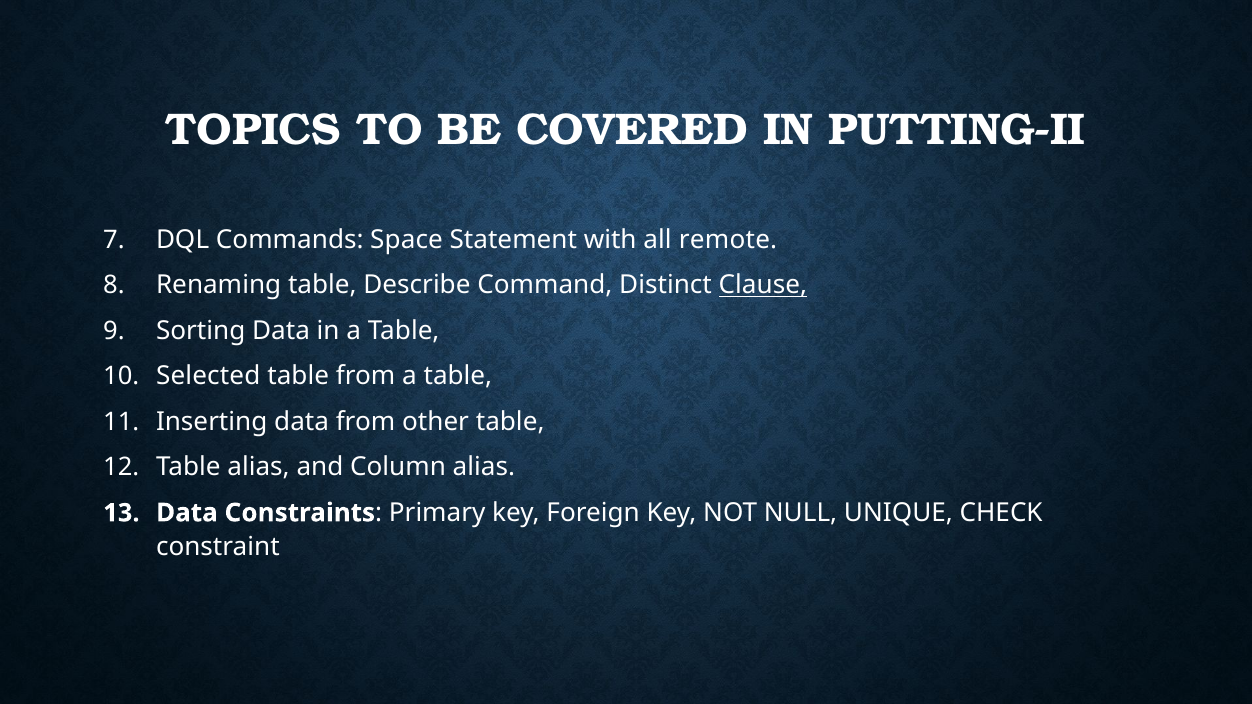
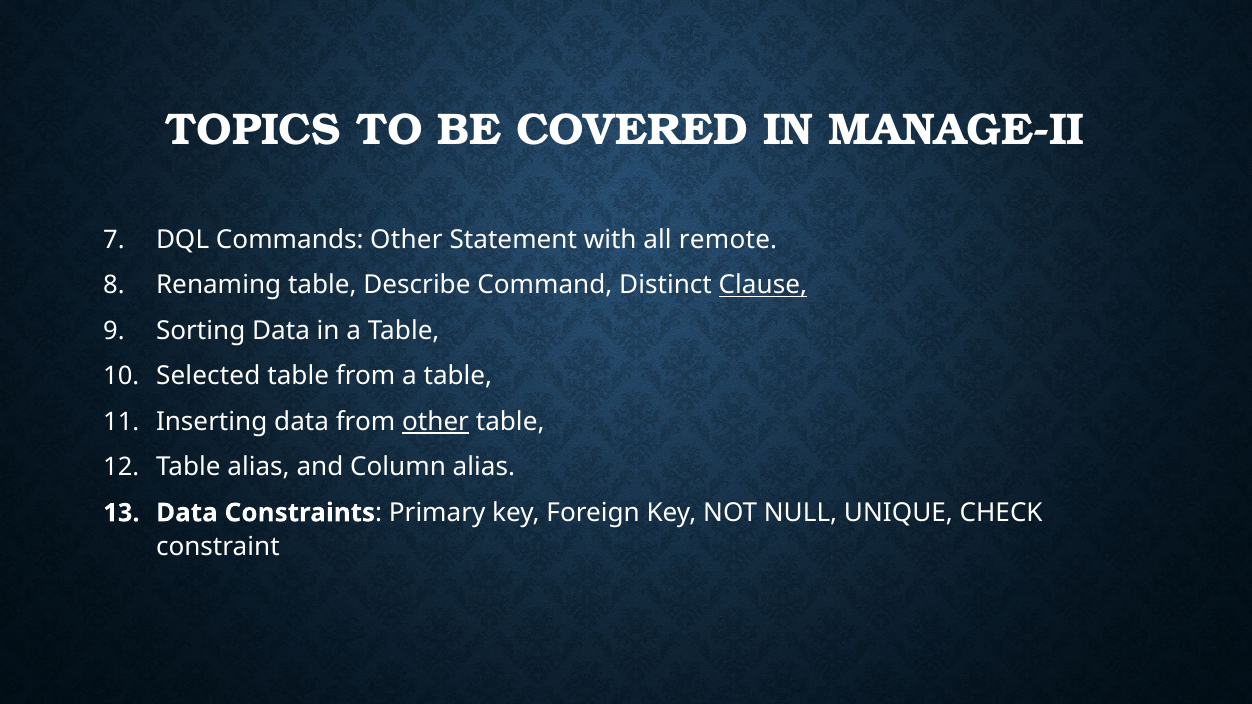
PUTTING-II: PUTTING-II -> MANAGE-II (957, 130)
Commands Space: Space -> Other (406, 240)
other underline: none -> present (436, 422)
